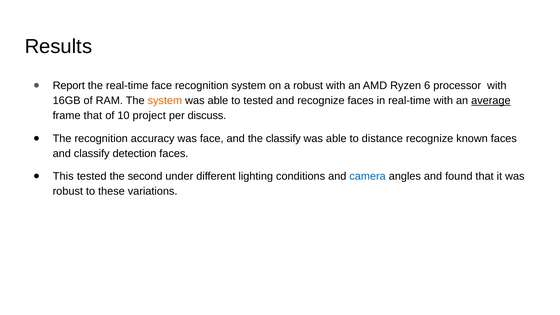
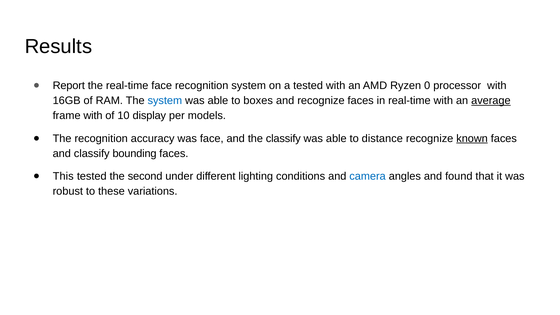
a robust: robust -> tested (308, 85)
6: 6 -> 0 (427, 85)
system colour: orange -> blue (165, 101)
to tested: tested -> boxes (258, 101)
frame that: that -> with (93, 116)
project: project -> display (149, 116)
discuss: discuss -> models (207, 116)
known underline: none -> present (472, 138)
detection: detection -> bounding (135, 153)
